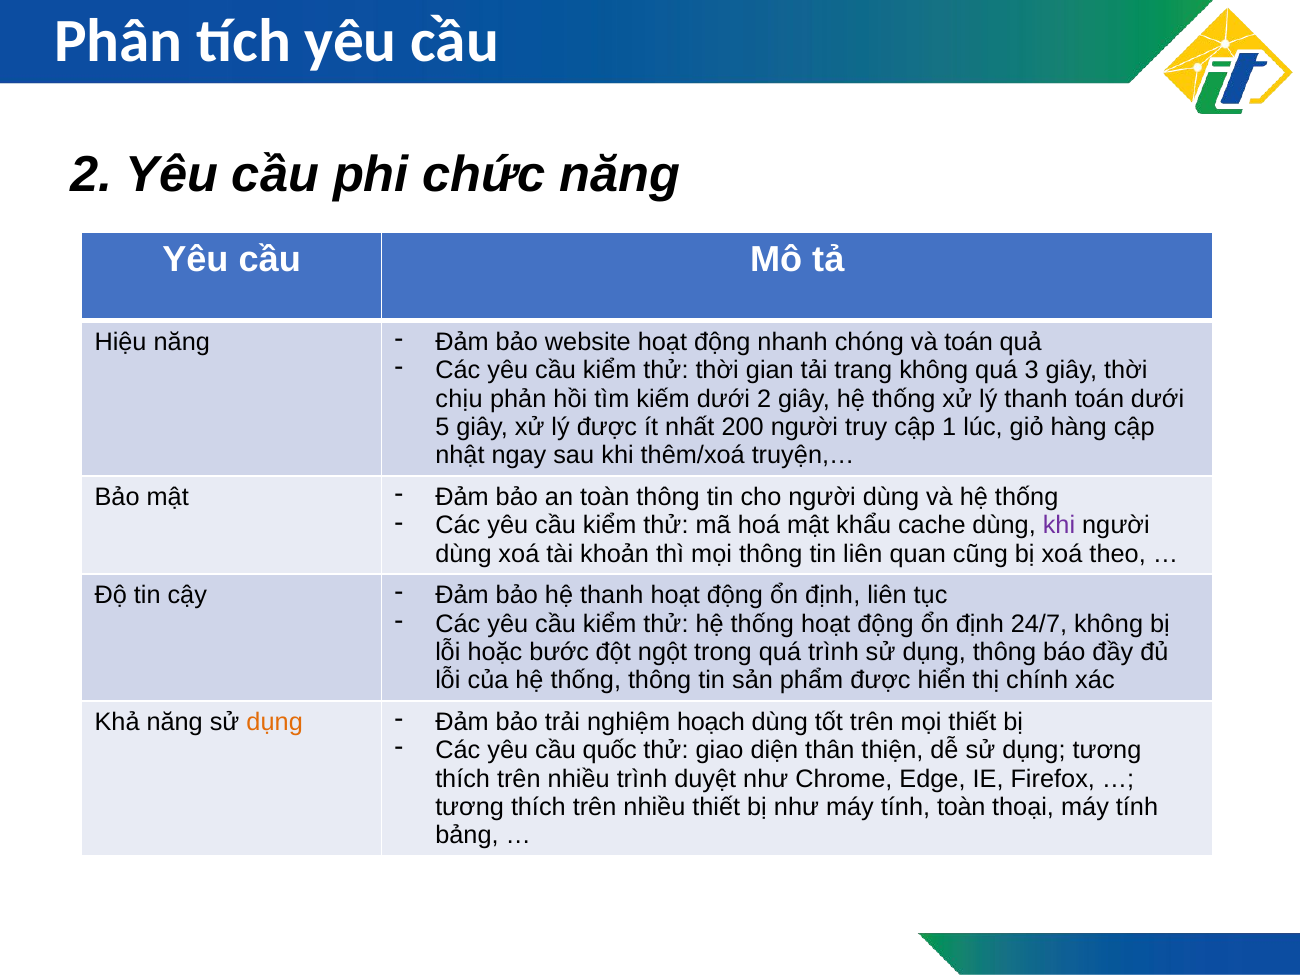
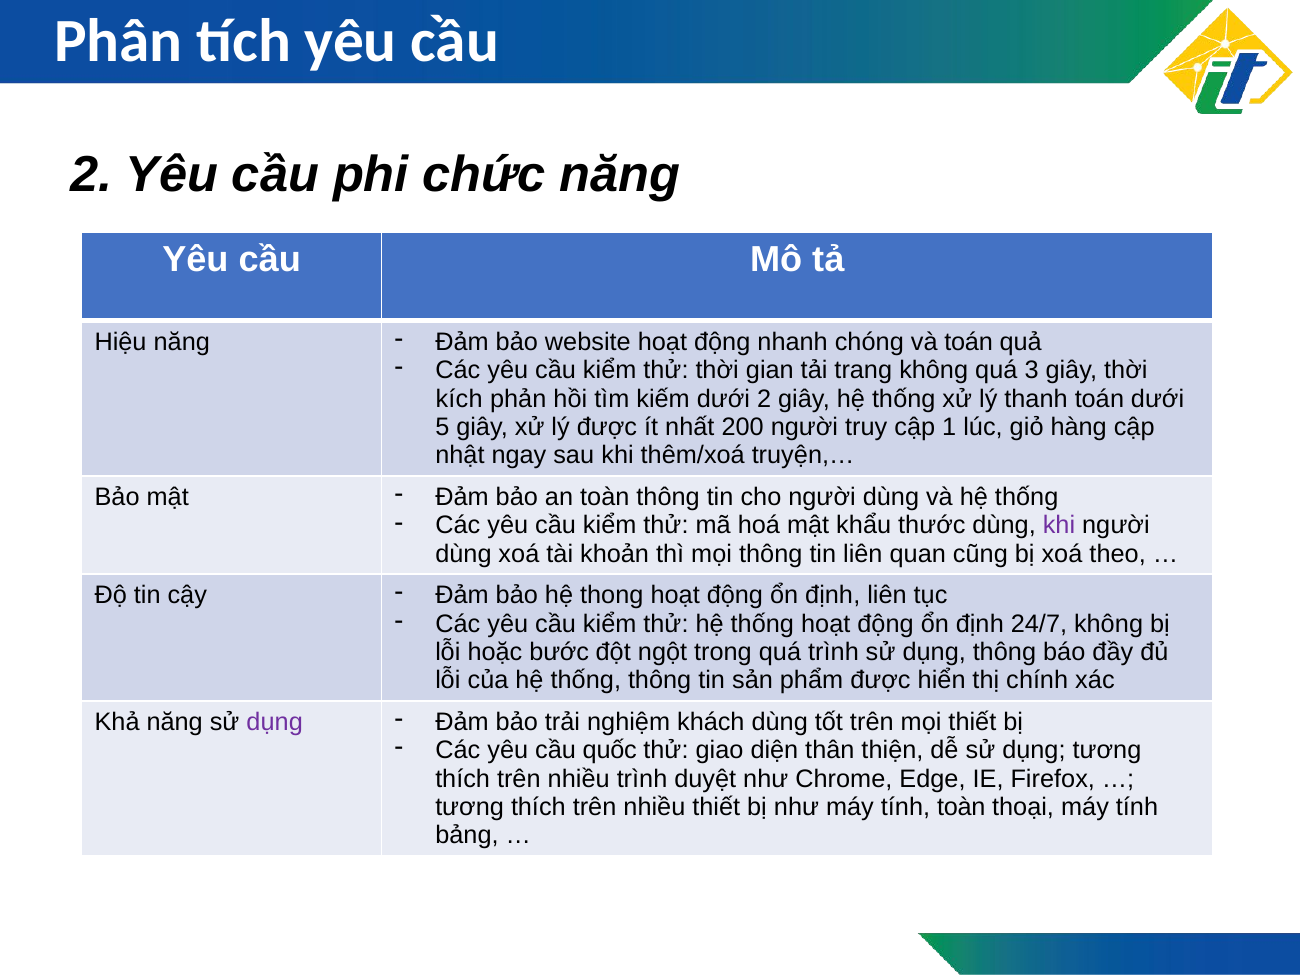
chịu: chịu -> kích (459, 399)
cache: cache -> thước (932, 525)
hệ thanh: thanh -> thong (612, 595)
dụng colour: orange -> purple (275, 722)
hoạch: hoạch -> khách (711, 722)
